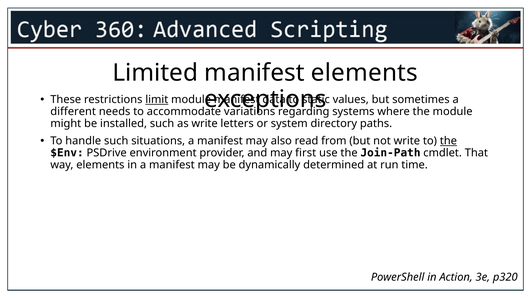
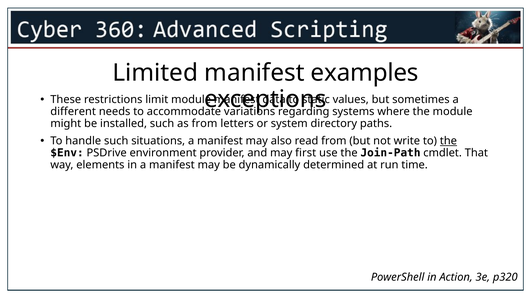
manifest elements: elements -> examples (365, 73)
limit underline: present -> none (157, 100)
as write: write -> from (205, 124)
